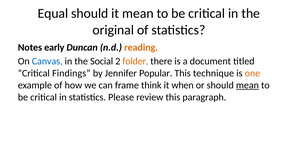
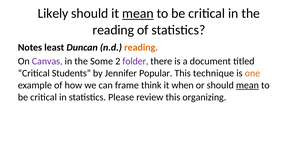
Equal: Equal -> Likely (53, 13)
mean underline: none -> present (138, 13)
original: original -> reading (113, 30)
early: early -> least (54, 47)
Canvas colour: blue -> purple (47, 61)
Social: Social -> Some (102, 61)
folder colour: orange -> purple (135, 61)
Findings: Findings -> Students (71, 73)
paragraph: paragraph -> organizing (204, 97)
